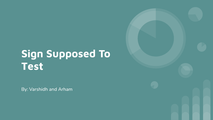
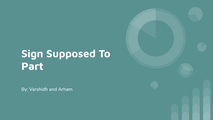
Test: Test -> Part (32, 66)
